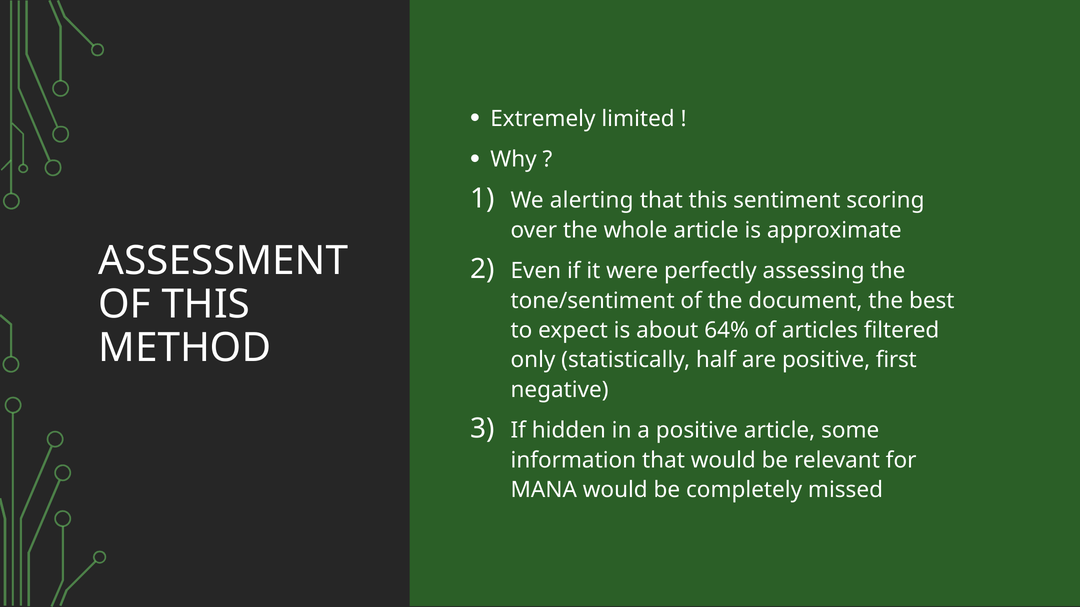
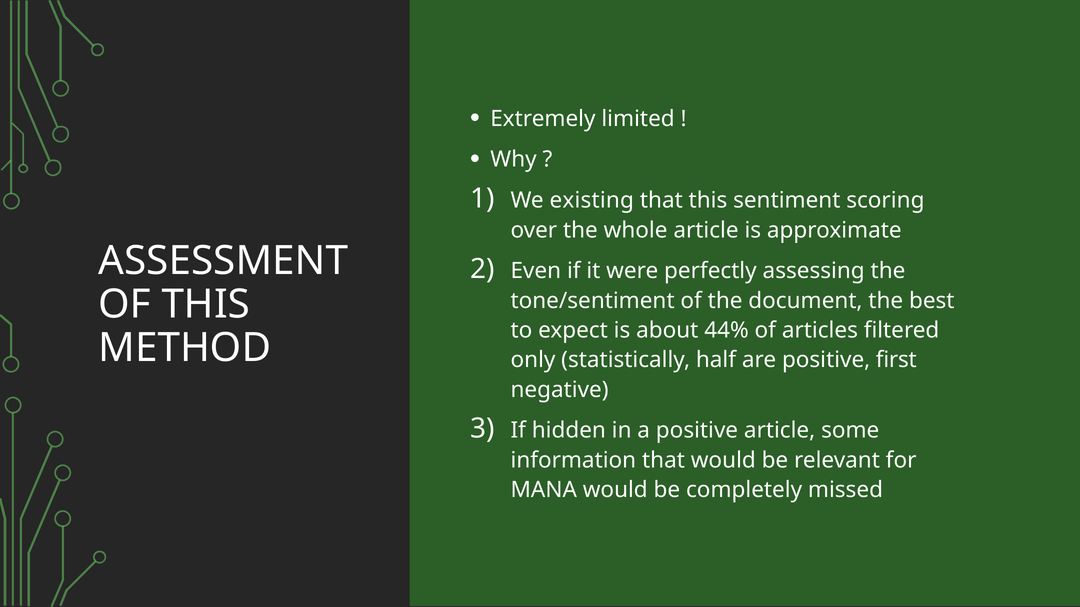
alerting: alerting -> existing (592, 201)
64%: 64% -> 44% (727, 331)
